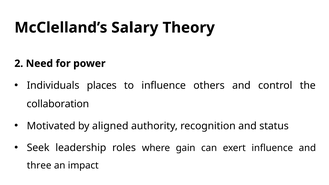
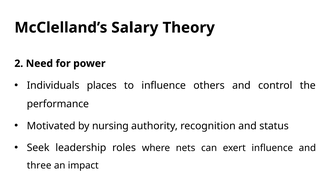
collaboration: collaboration -> performance (58, 104)
aligned: aligned -> nursing (110, 126)
gain: gain -> nets (186, 148)
